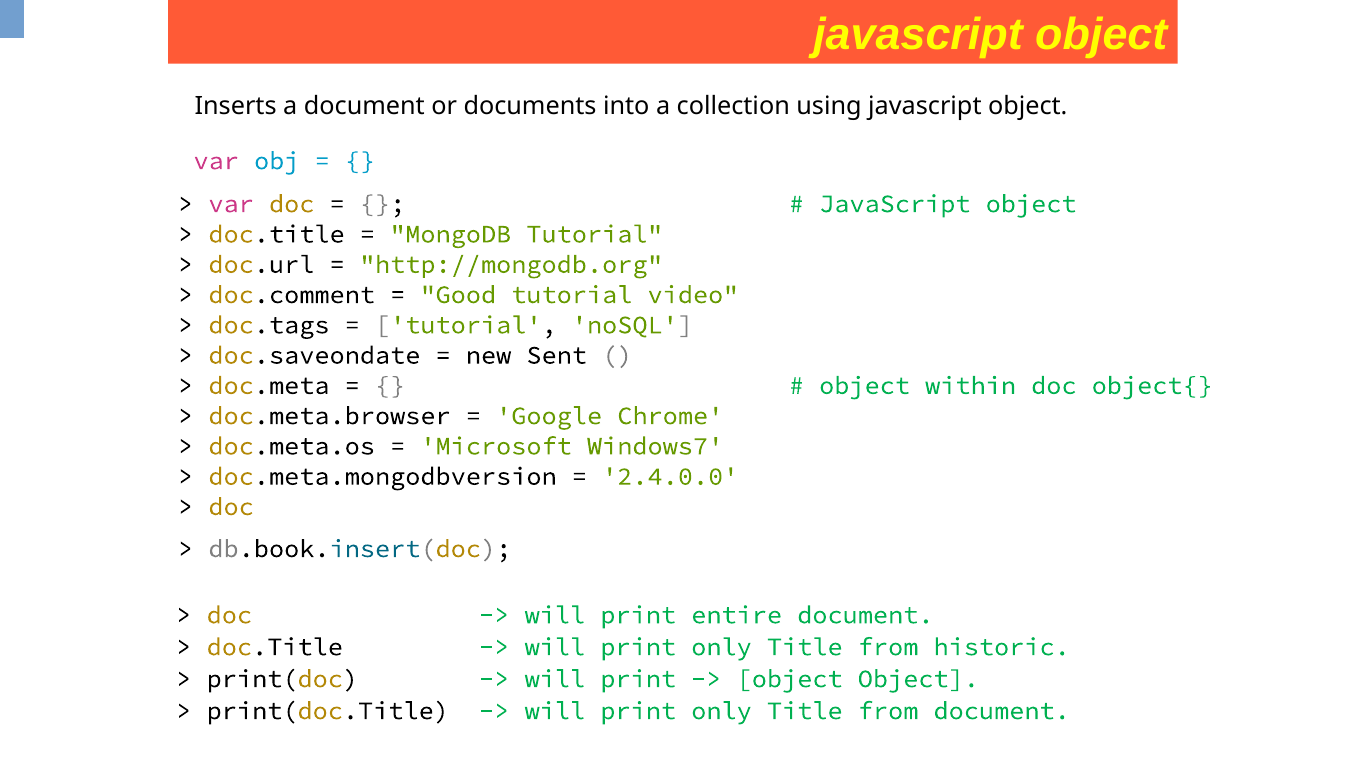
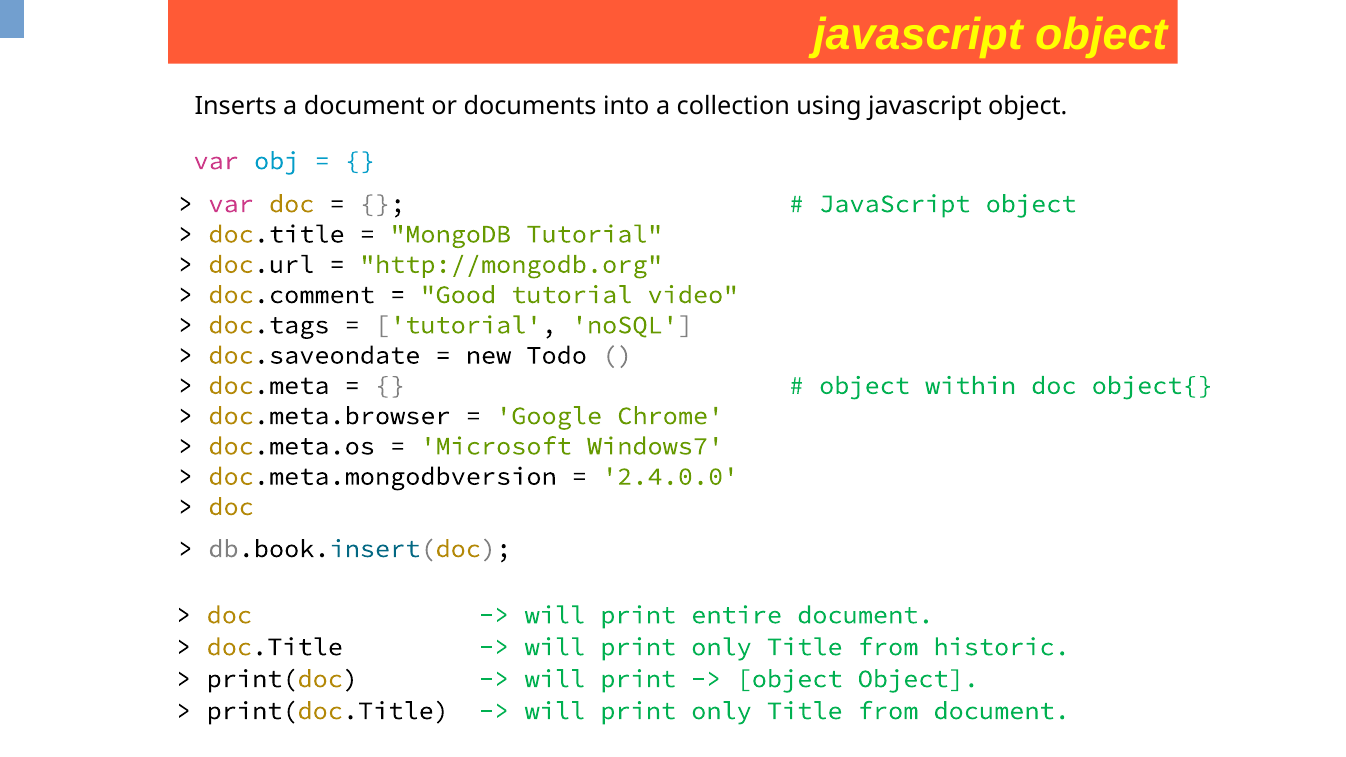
Sent: Sent -> Todo (557, 355)
